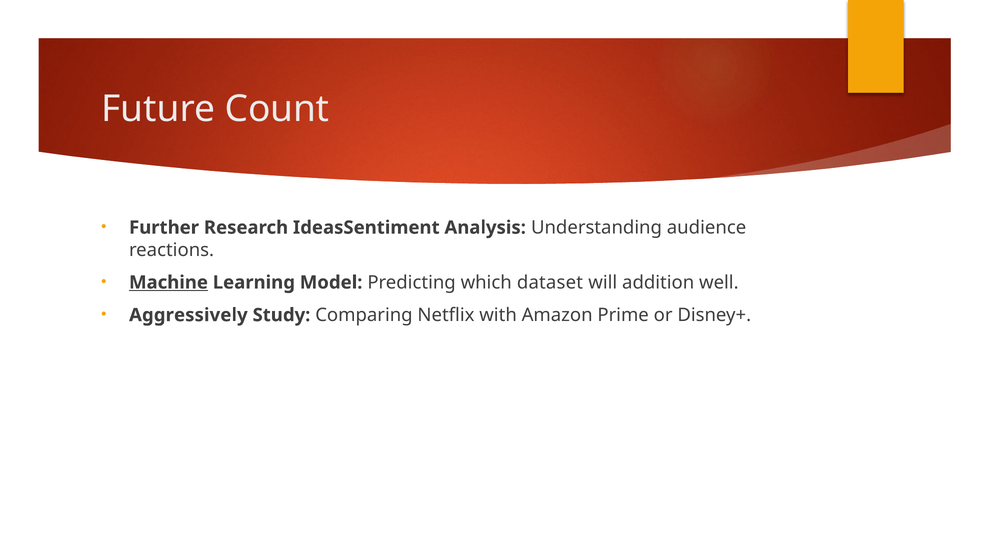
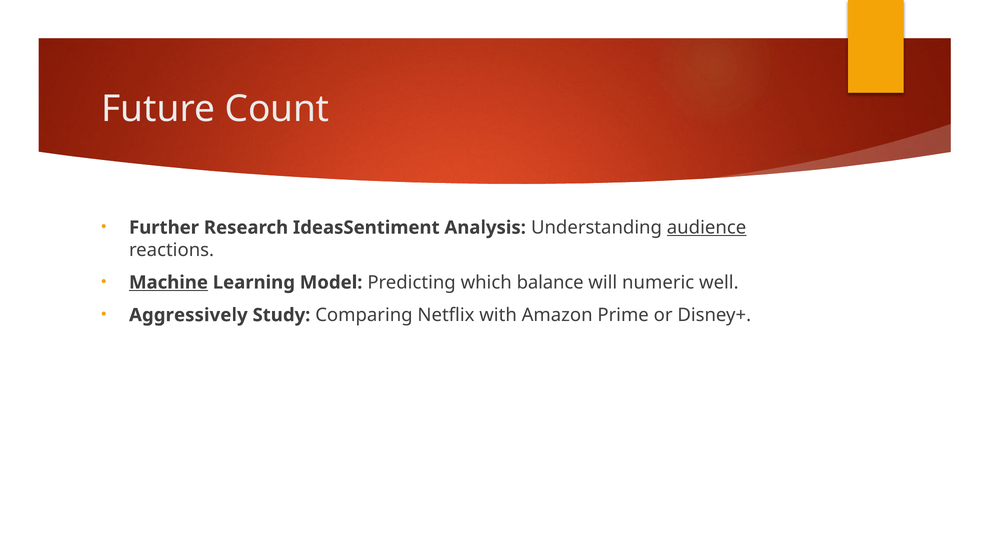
audience underline: none -> present (707, 228)
dataset: dataset -> balance (550, 282)
addition: addition -> numeric (658, 282)
